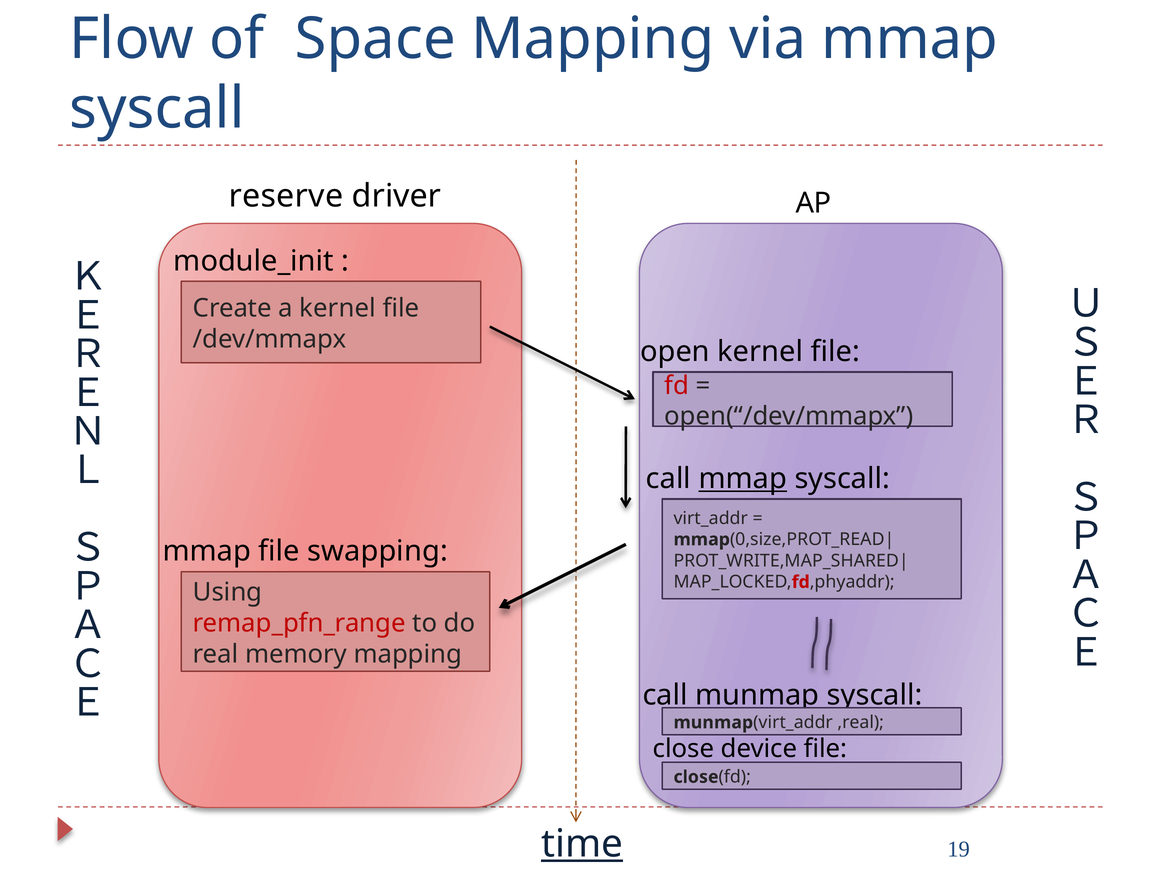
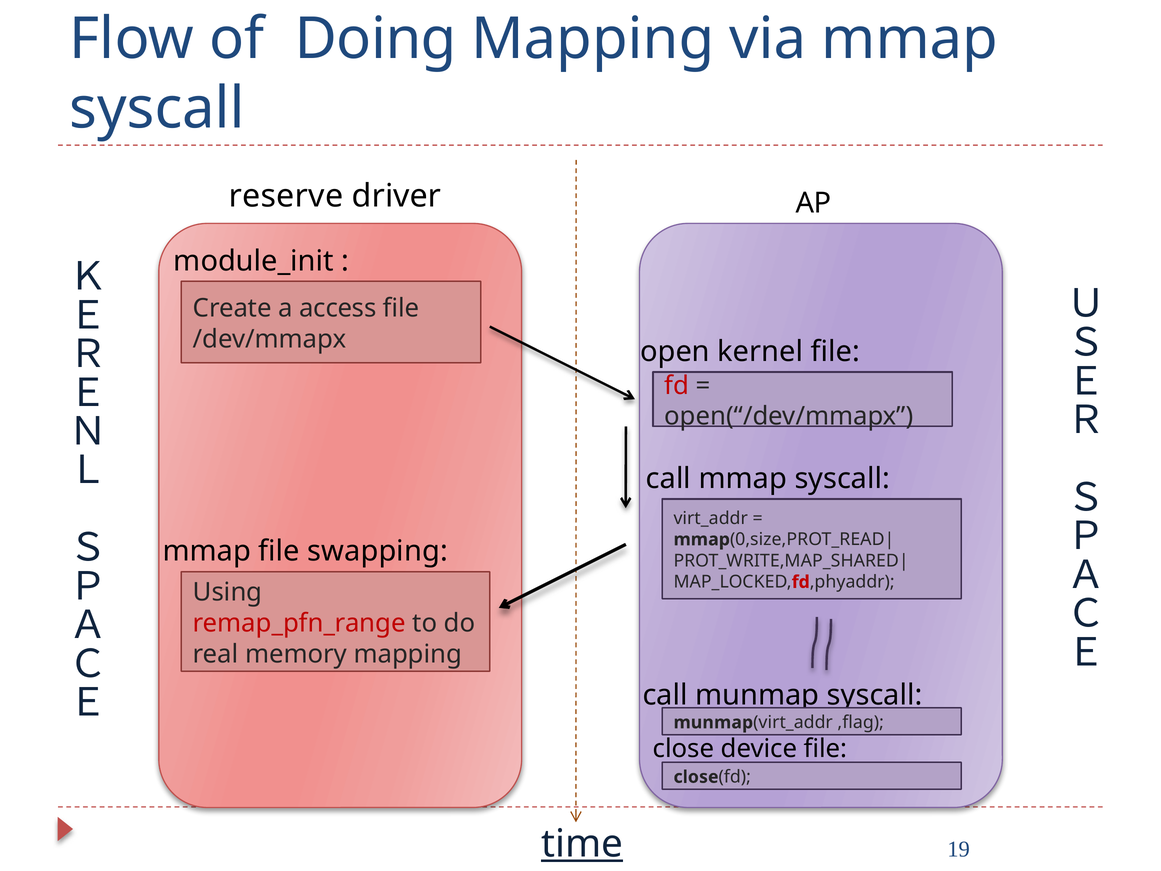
Space: Space -> Doing (376, 39)
a kernel: kernel -> access (338, 308)
mmap underline: present -> none (743, 479)
,real: ,real -> ,flag (861, 722)
